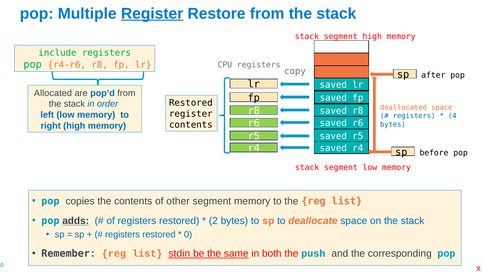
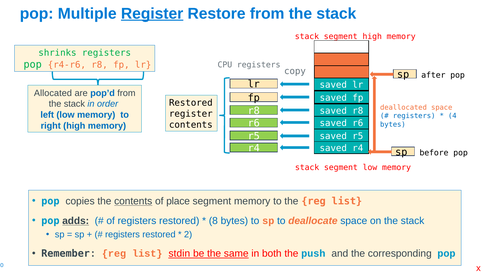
include: include -> shrinks (57, 53)
contents underline: none -> present (133, 201)
other: other -> place (178, 201)
2: 2 -> 8 (213, 220)
0: 0 -> 2 (188, 234)
